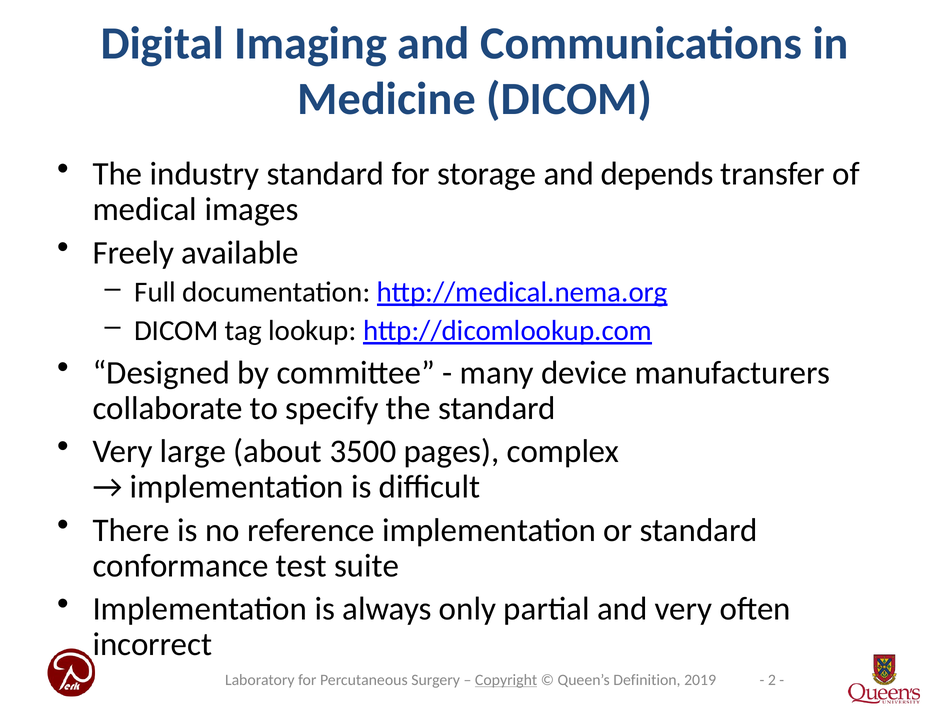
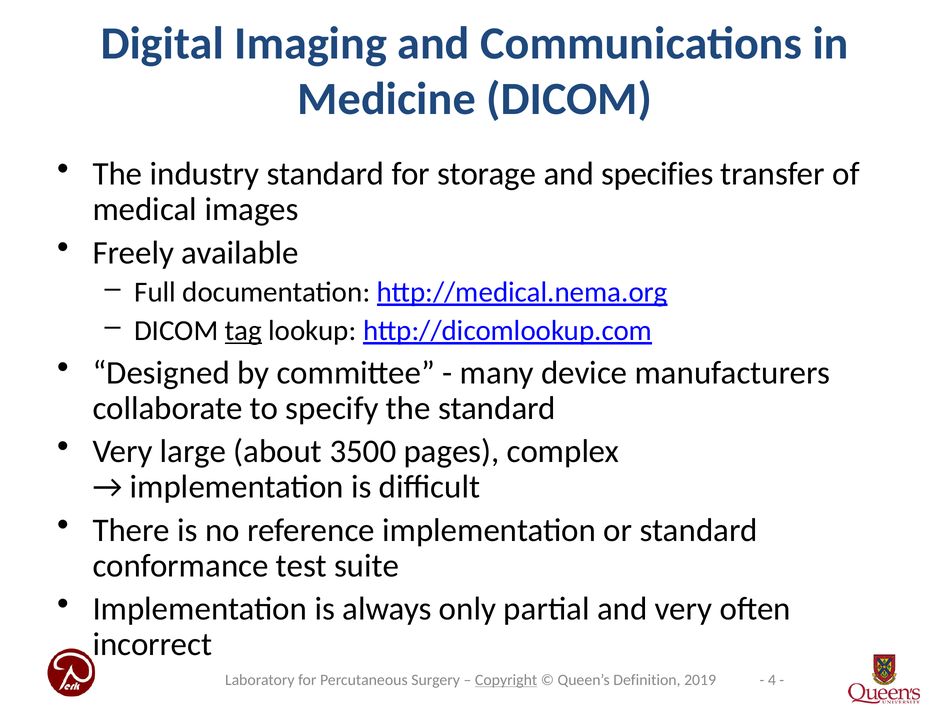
depends: depends -> specifies (657, 174)
tag underline: none -> present (243, 331)
2: 2 -> 4 (772, 680)
